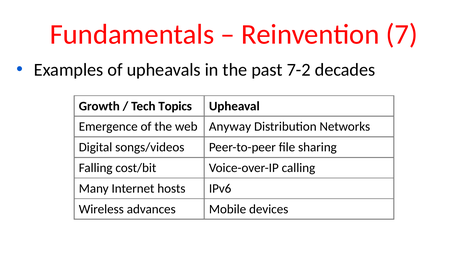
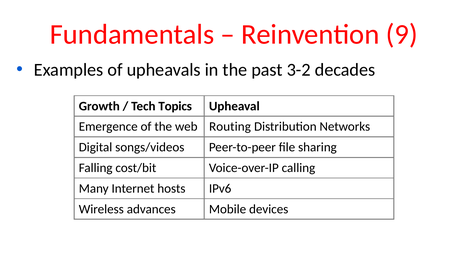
7: 7 -> 9 (402, 34)
7-2: 7-2 -> 3-2 (299, 70)
Anyway: Anyway -> Routing (230, 127)
